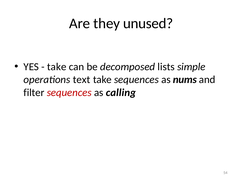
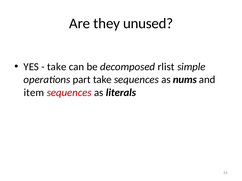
lists: lists -> rlist (166, 67)
text: text -> part (82, 80)
filter: filter -> item (34, 93)
calling: calling -> literals (121, 93)
